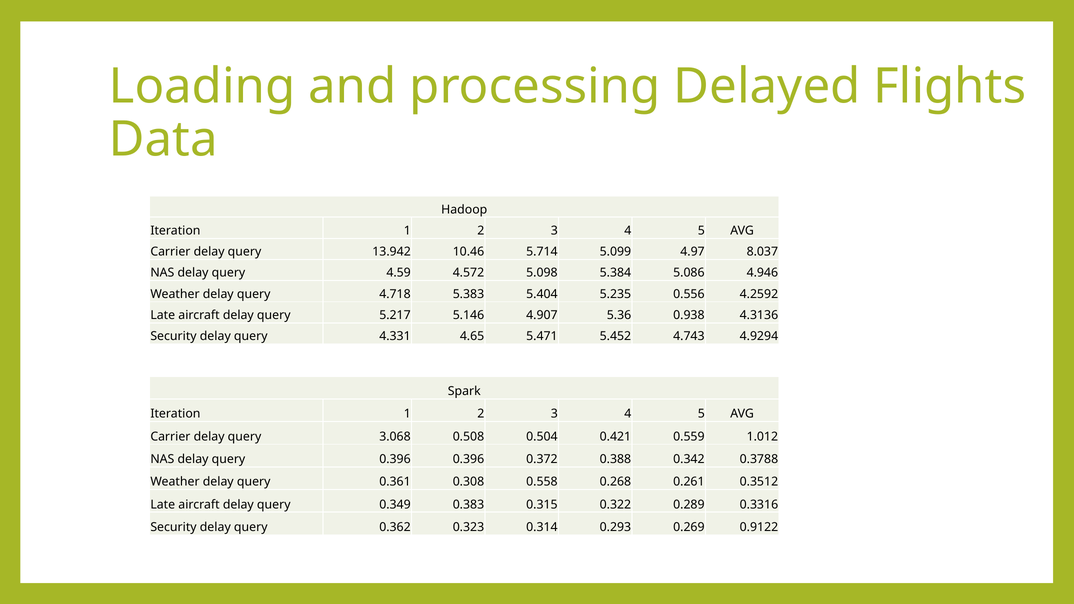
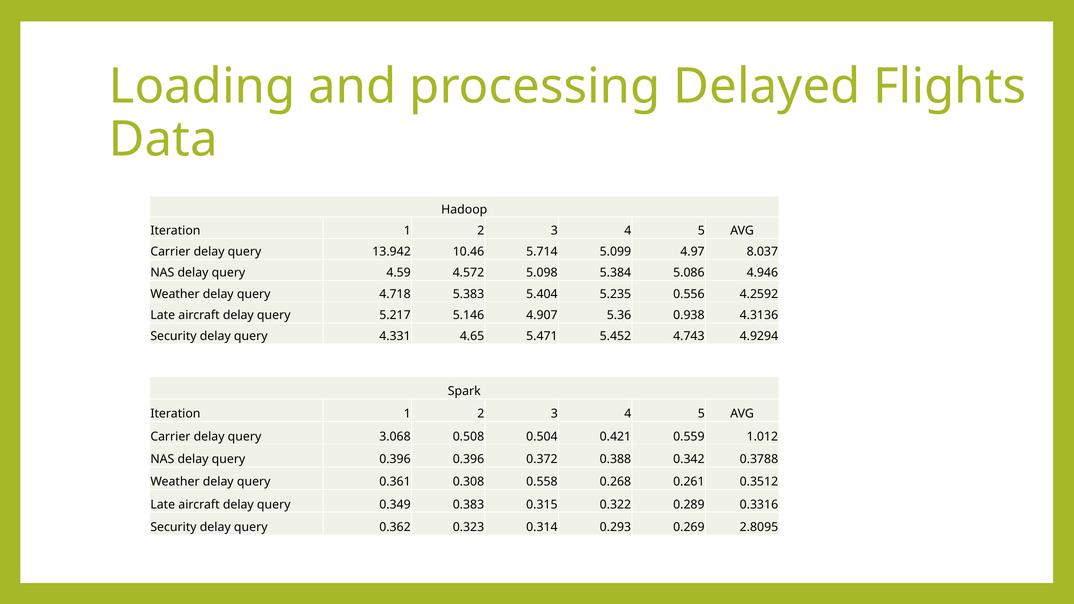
0.9122: 0.9122 -> 2.8095 (759, 527)
